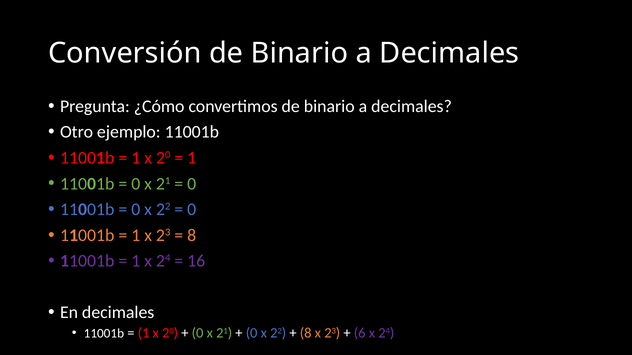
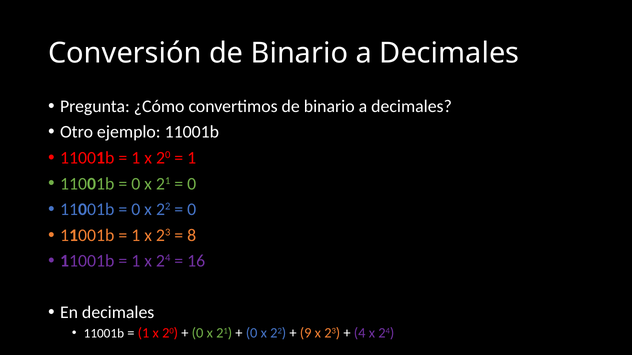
8: 8 -> 9 (306, 334)
6: 6 -> 4 (360, 334)
